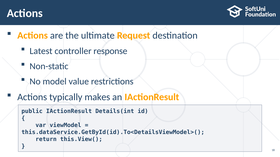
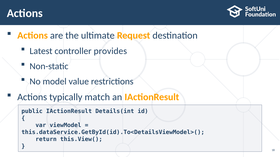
response: response -> provides (110, 51)
makes: makes -> match (97, 97)
